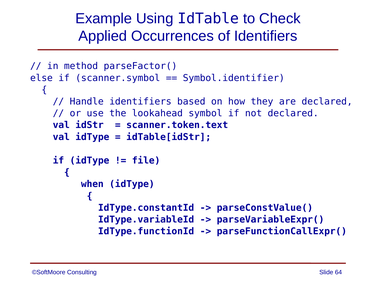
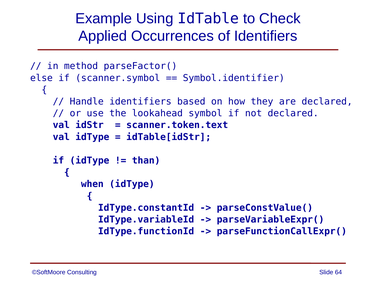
file: file -> than (146, 161)
